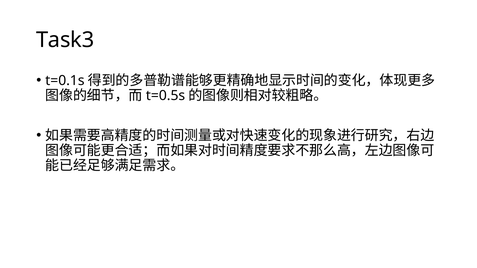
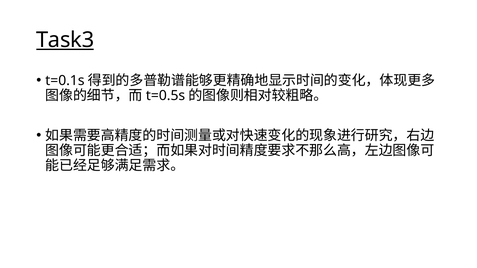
Task3 underline: none -> present (65, 40)
